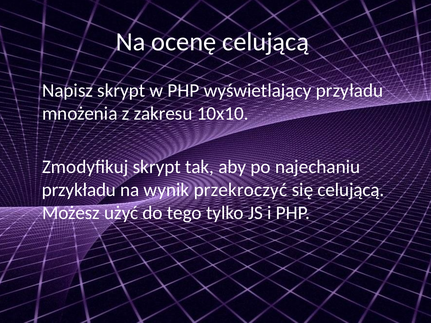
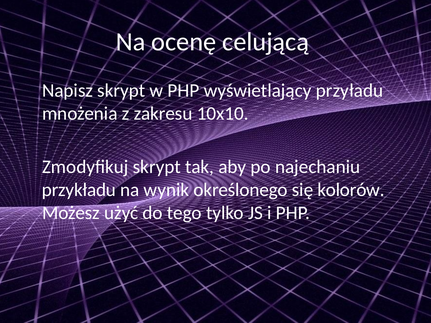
przekroczyć: przekroczyć -> określonego (241, 190)
się celującą: celującą -> kolorów (351, 190)
